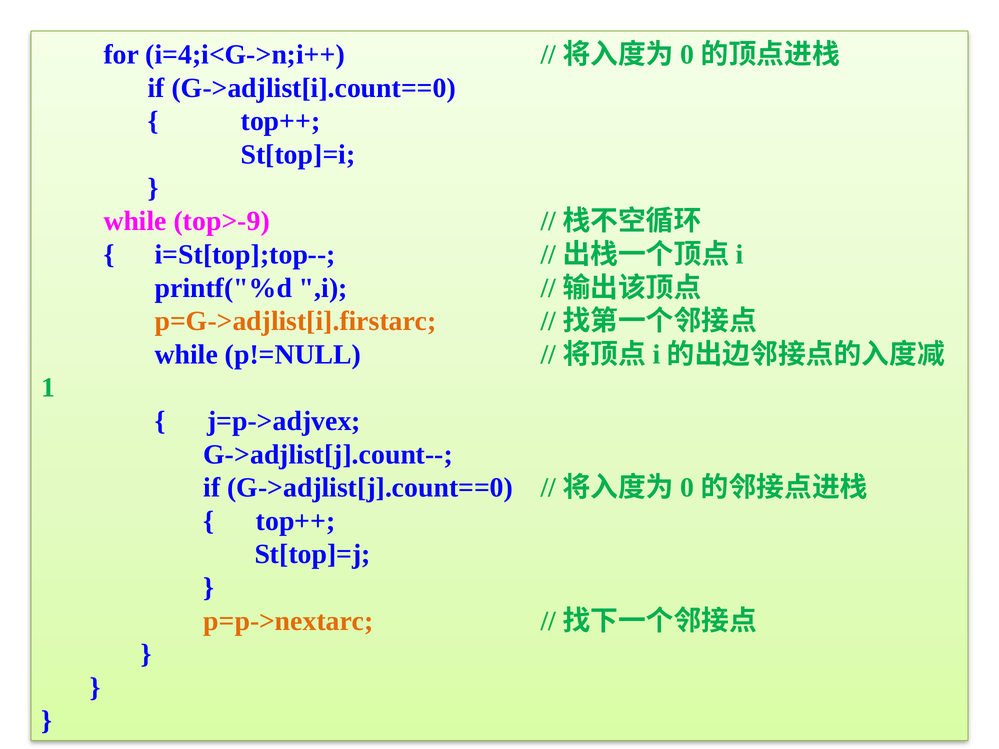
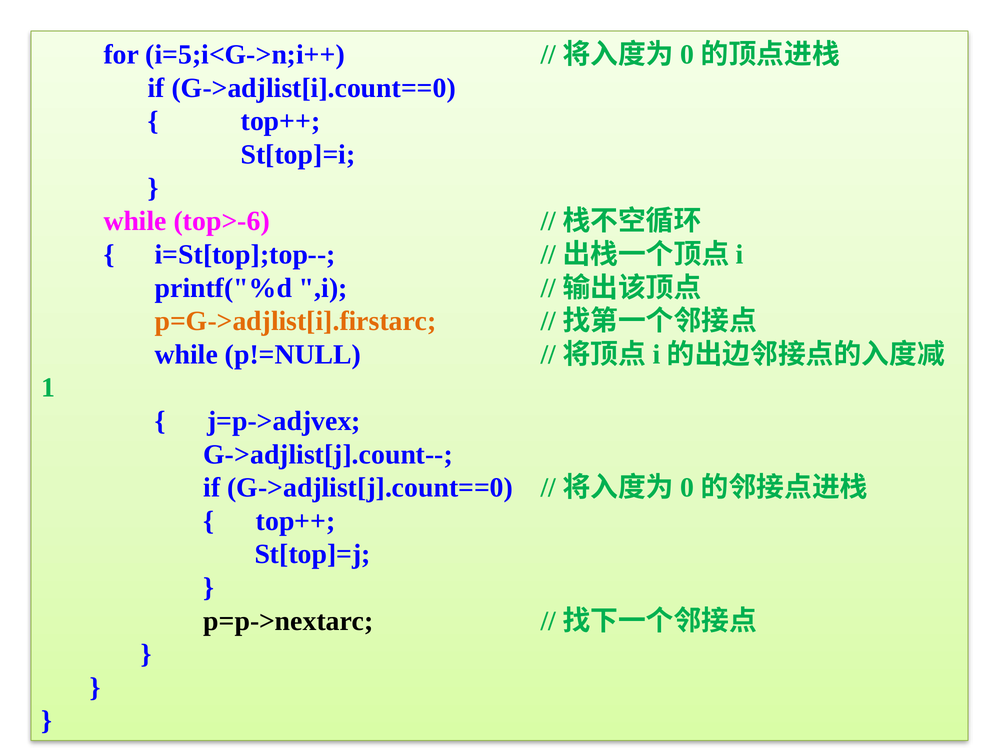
i=4;i<G->n;i++: i=4;i<G->n;i++ -> i=5;i<G->n;i++ (245, 55)
top>-9: top>-9 -> top>-6 (222, 221)
p=p->nextarc colour: orange -> black (288, 621)
